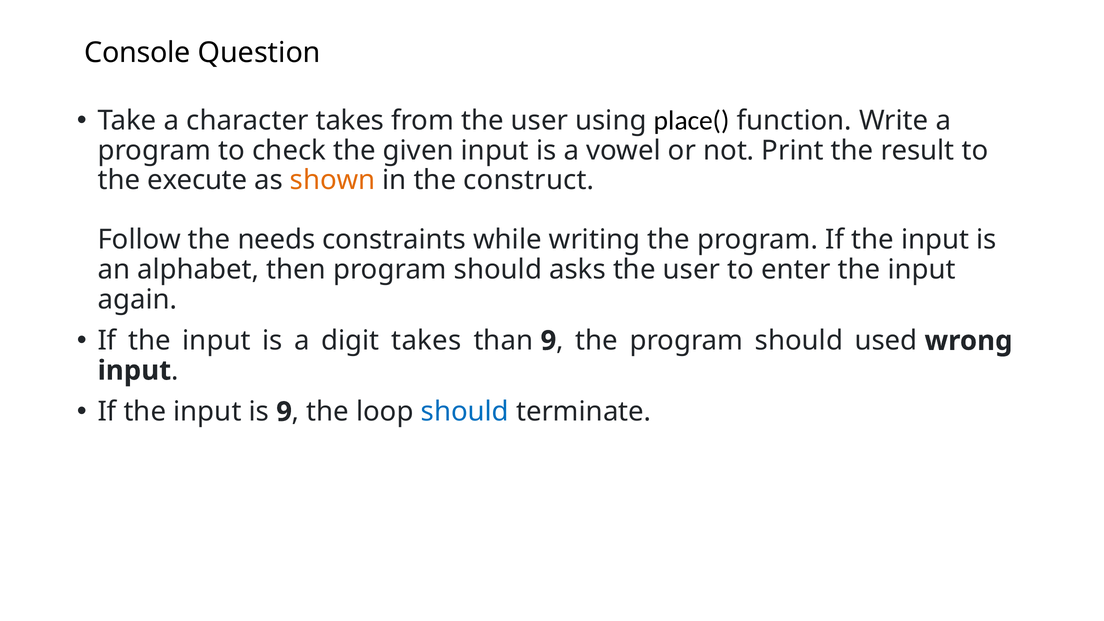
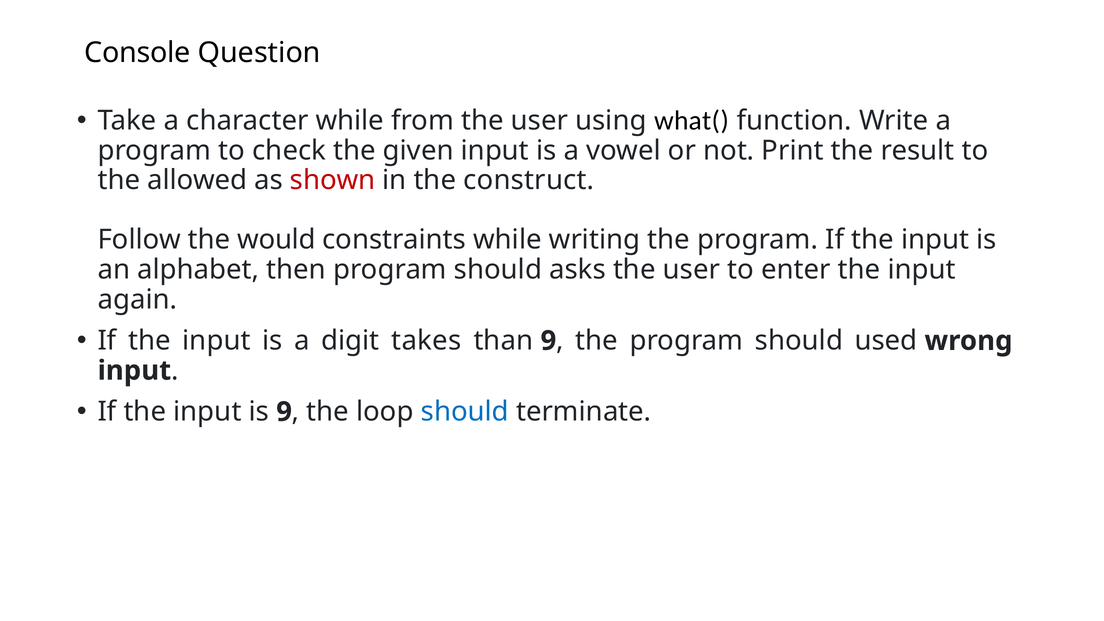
character takes: takes -> while (350, 121)
place(: place( -> what( (692, 121)
execute: execute -> allowed (197, 180)
shown colour: orange -> red (333, 180)
needs: needs -> would (276, 240)
